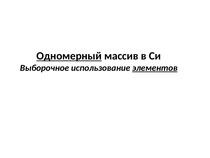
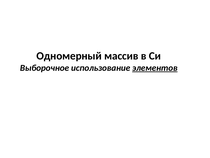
Одномерный underline: present -> none (69, 56)
